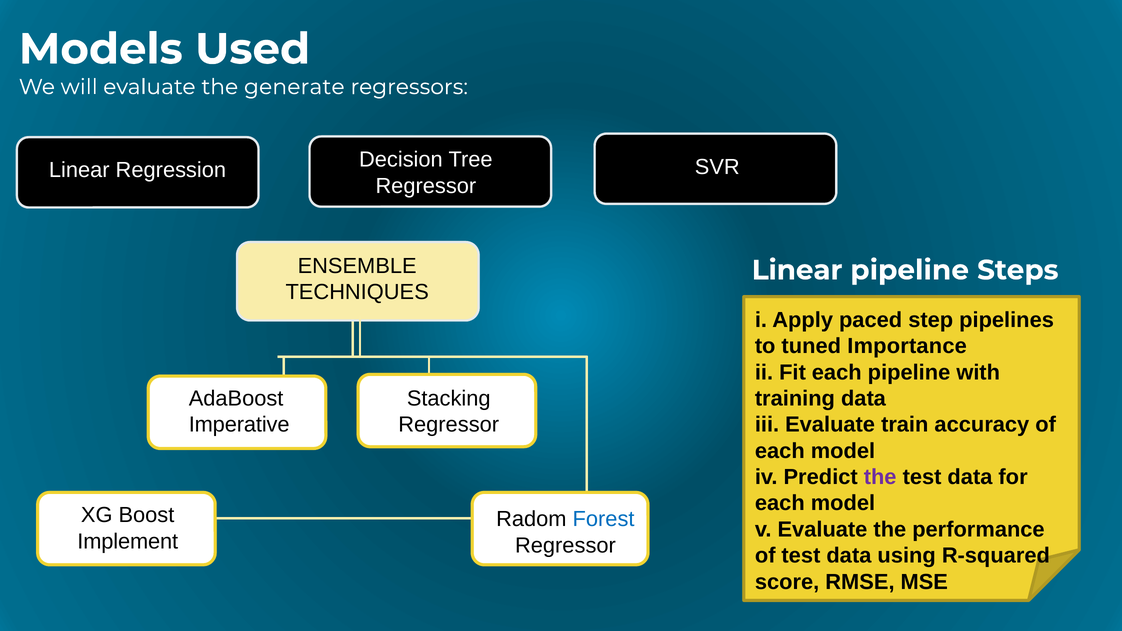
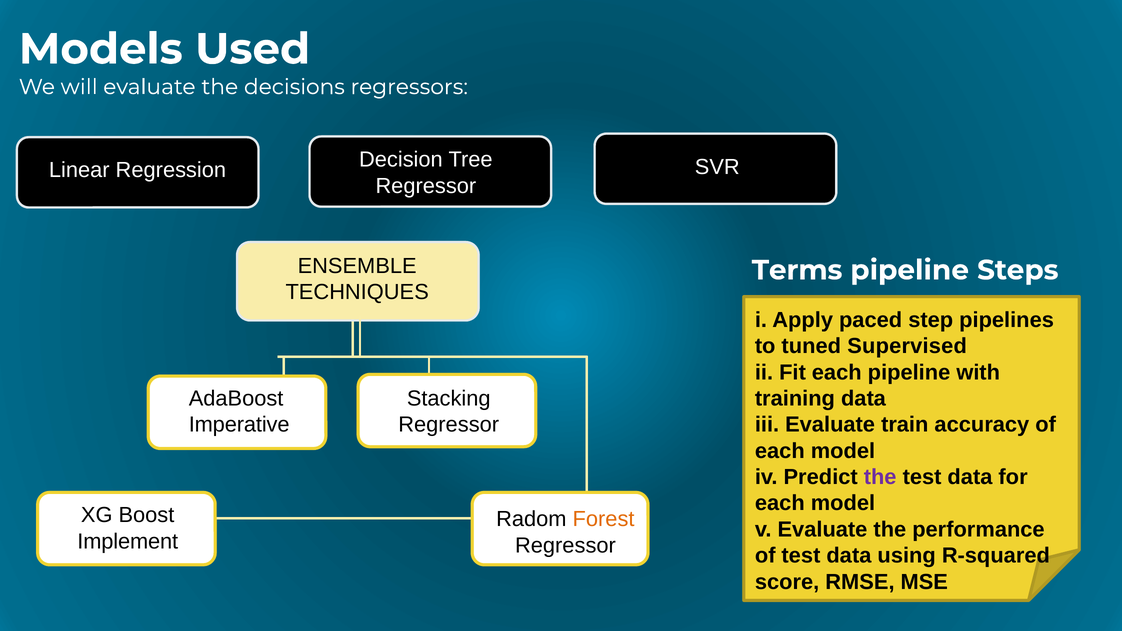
generate: generate -> decisions (294, 87)
Linear: Linear -> Terms (797, 270)
Importance: Importance -> Supervised (907, 346)
Forest colour: blue -> orange (604, 519)
